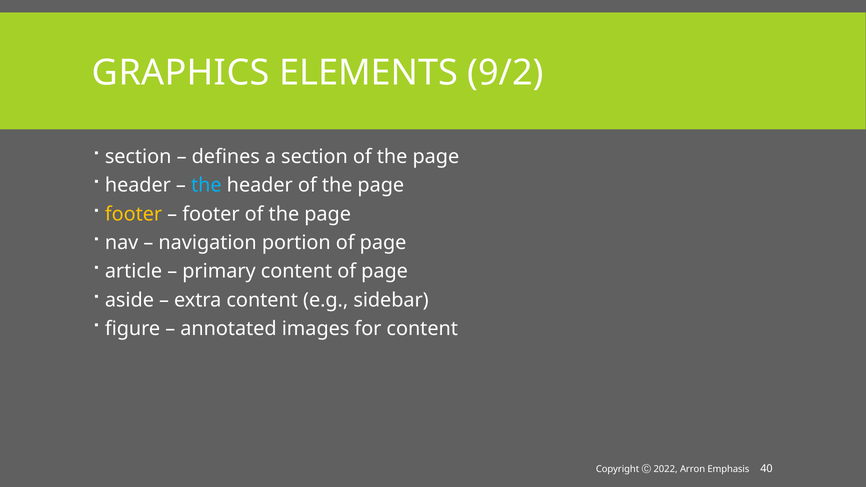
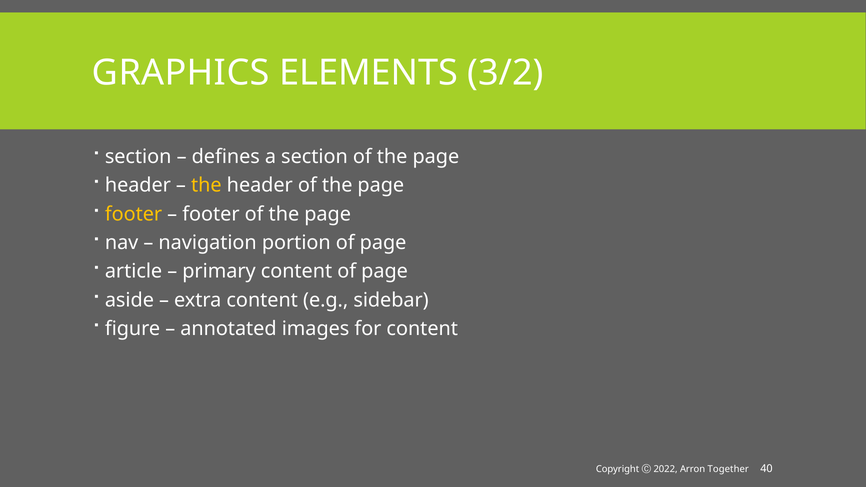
9/2: 9/2 -> 3/2 (506, 73)
the colour: light blue -> yellow (206, 185)
Emphasis: Emphasis -> Together (728, 469)
